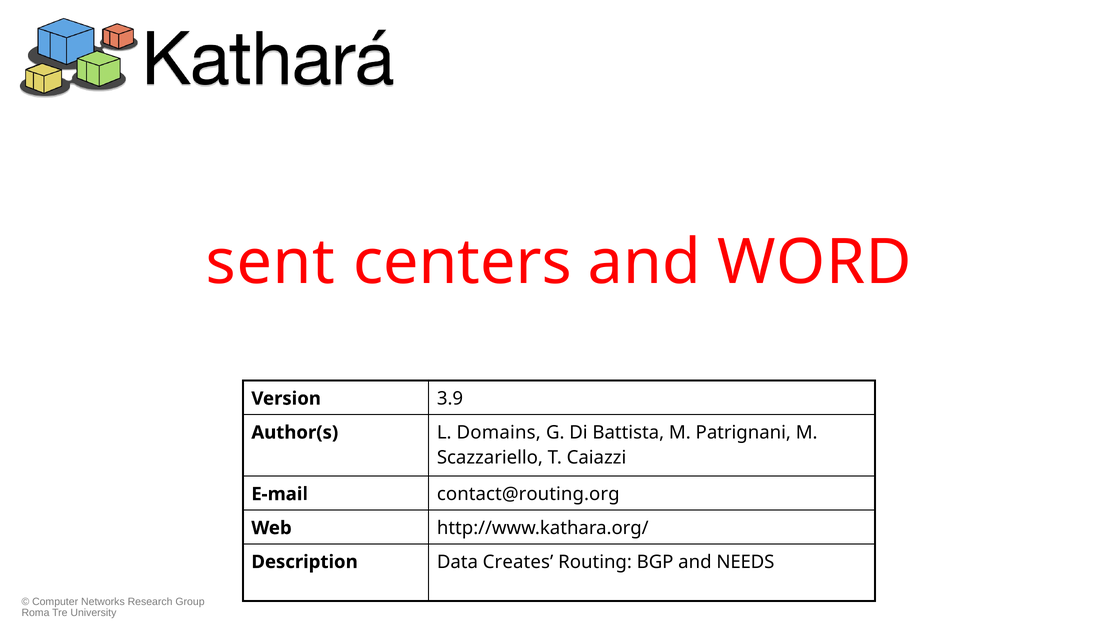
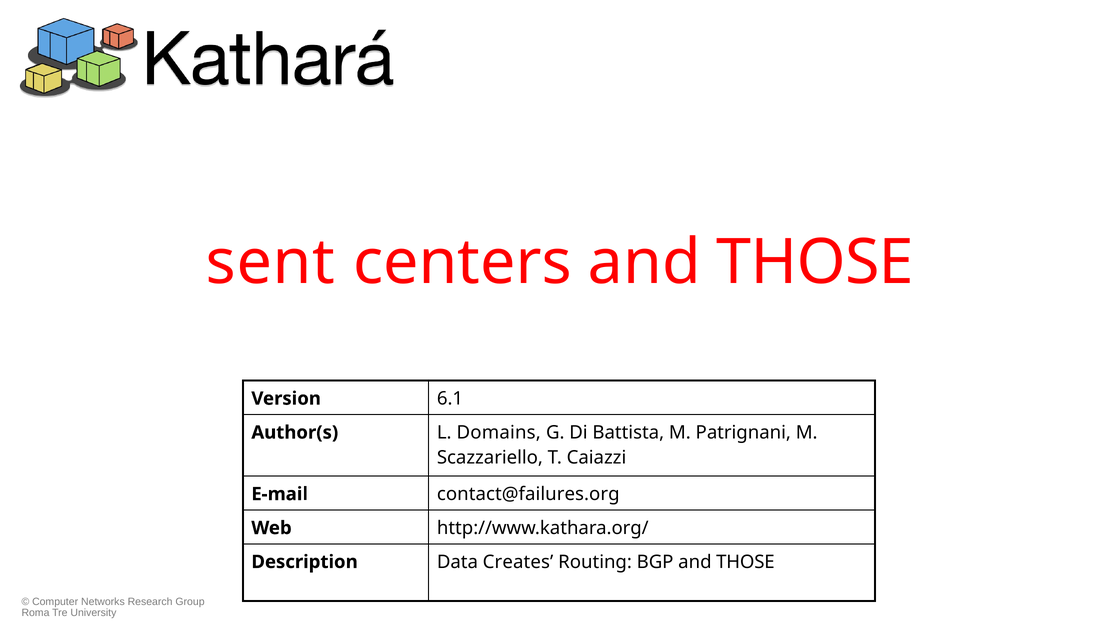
centers and WORD: WORD -> THOSE (815, 263)
3.9: 3.9 -> 6.1 (450, 399)
contact@routing.org: contact@routing.org -> contact@failures.org (528, 494)
BGP and NEEDS: NEEDS -> THOSE (745, 562)
